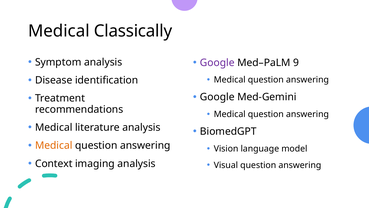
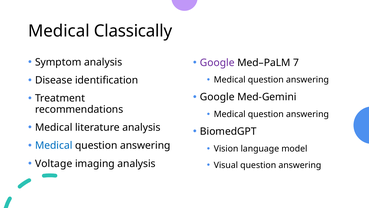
9: 9 -> 7 (296, 62)
Medical colour: orange -> blue (54, 145)
Context: Context -> Voltage (54, 163)
